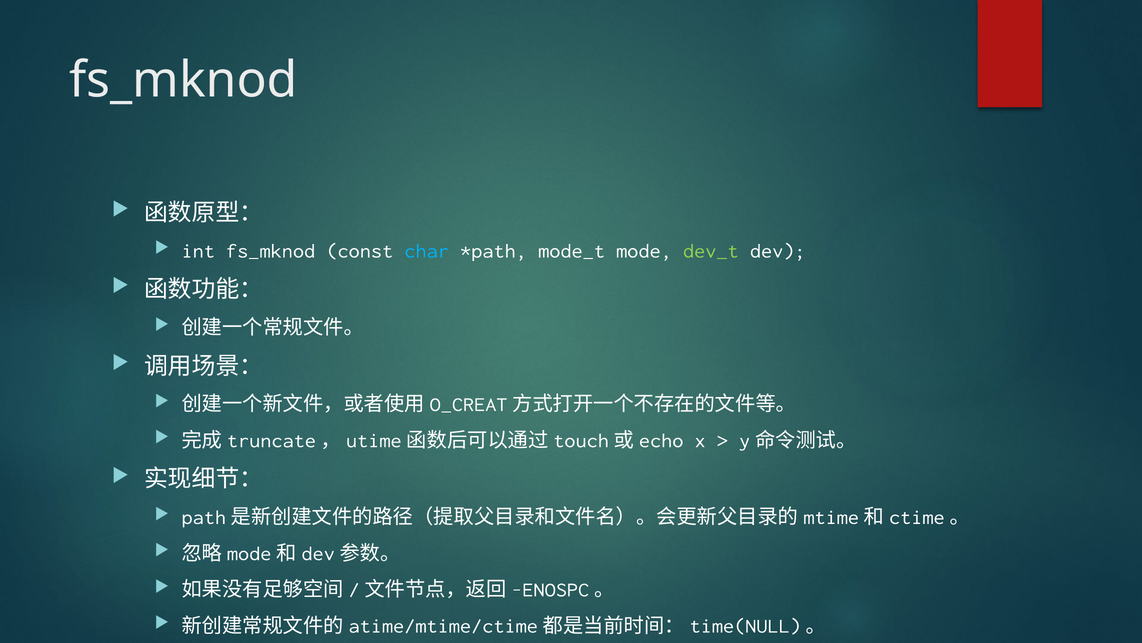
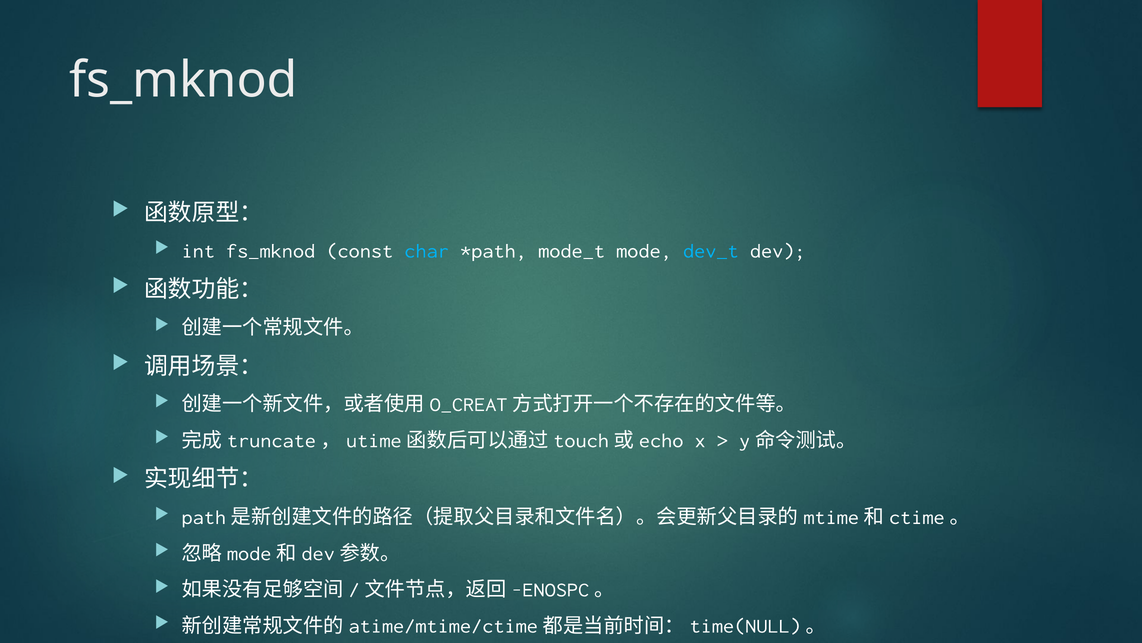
dev_t colour: light green -> light blue (711, 251)
